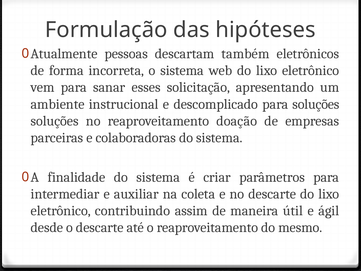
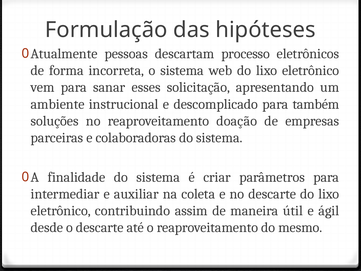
também: também -> processo (246, 54)
para soluções: soluções -> também (316, 104)
